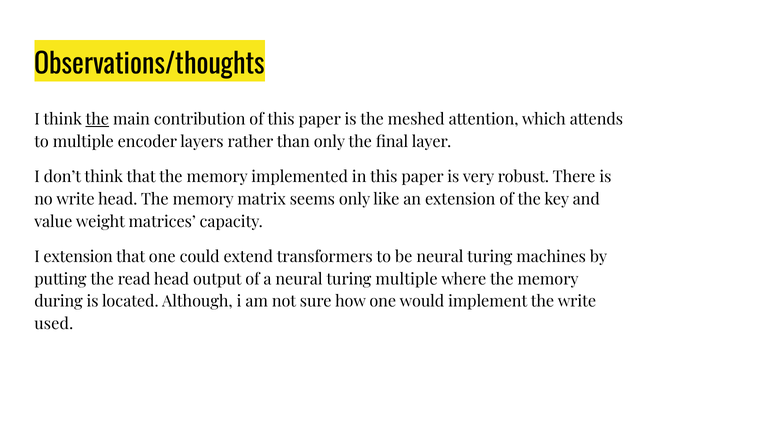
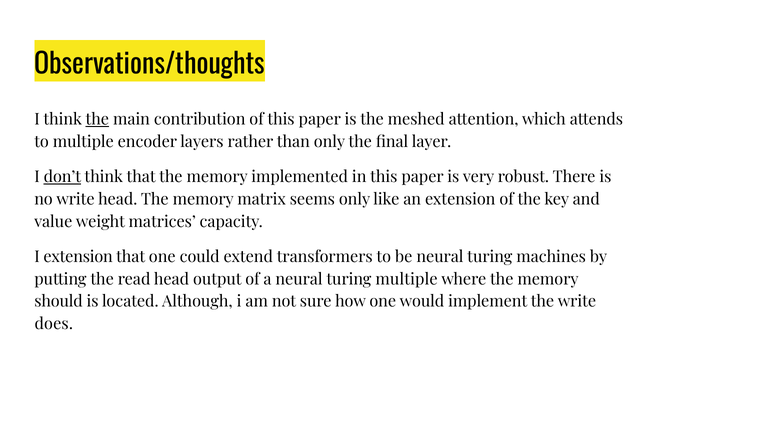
don’t underline: none -> present (62, 177)
during: during -> should (59, 302)
used: used -> does (54, 324)
